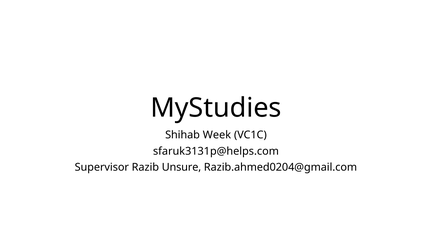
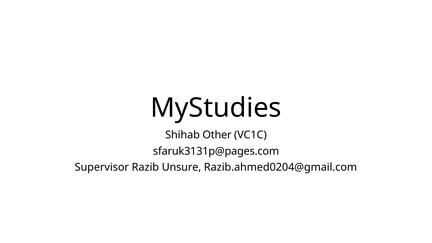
Week: Week -> Other (217, 135)
sfaruk3131p@helps.com: sfaruk3131p@helps.com -> sfaruk3131p@pages.com (216, 151)
